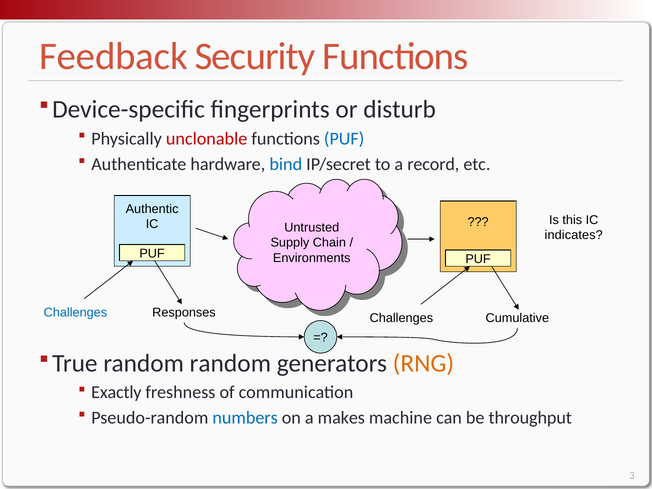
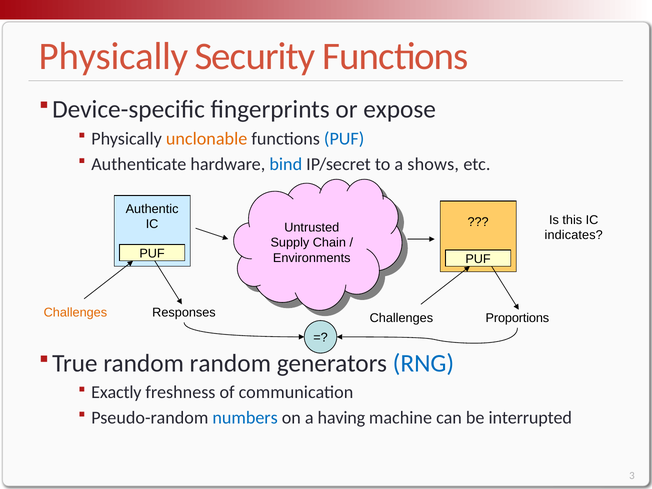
Feedback: Feedback -> Physically (114, 57)
disturb: disturb -> expose (400, 110)
unclonable colour: red -> orange (207, 139)
record: record -> shows (433, 164)
Challenges colour: blue -> orange (75, 312)
Cumulative: Cumulative -> Proportions (517, 318)
RNG colour: orange -> blue (423, 363)
makes: makes -> having (341, 418)
throughput: throughput -> interrupted (530, 418)
